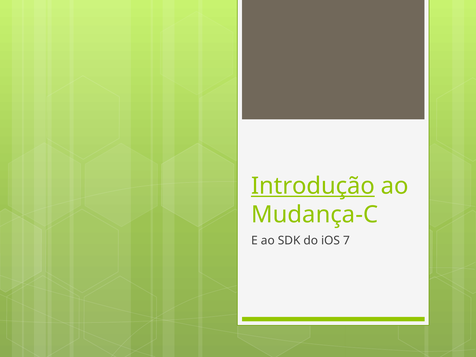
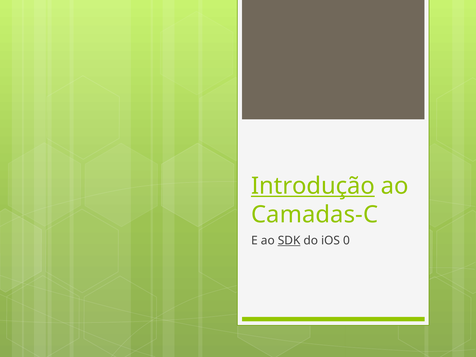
Mudança-C: Mudança-C -> Camadas-C (315, 215)
SDK underline: none -> present (289, 241)
7: 7 -> 0 (346, 241)
